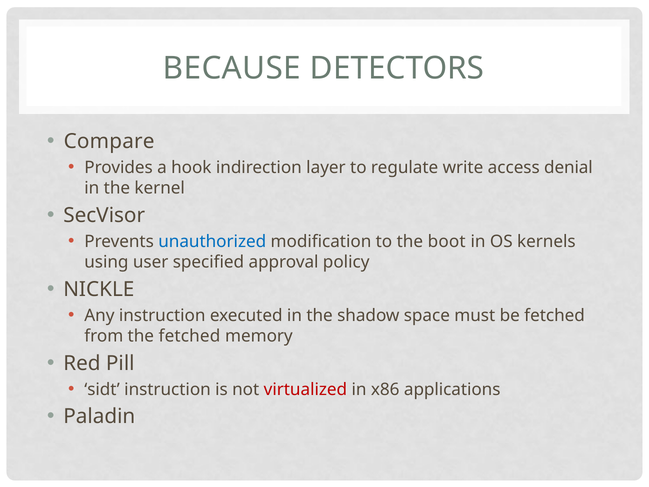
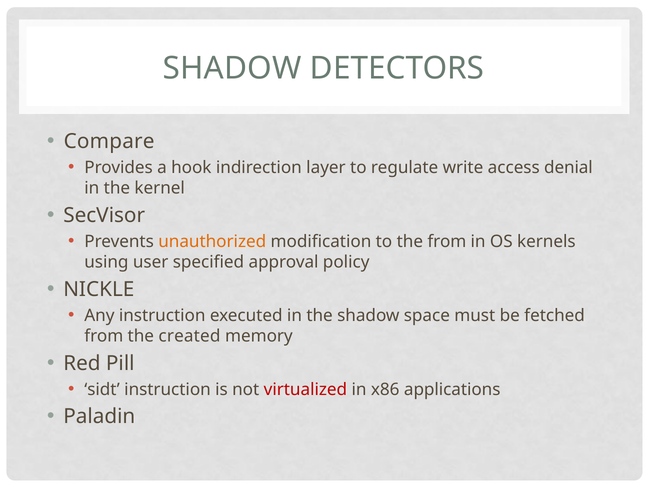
BECAUSE: BECAUSE -> SHADOW (232, 68)
unauthorized colour: blue -> orange (212, 241)
the boot: boot -> from (447, 241)
the fetched: fetched -> created (189, 336)
